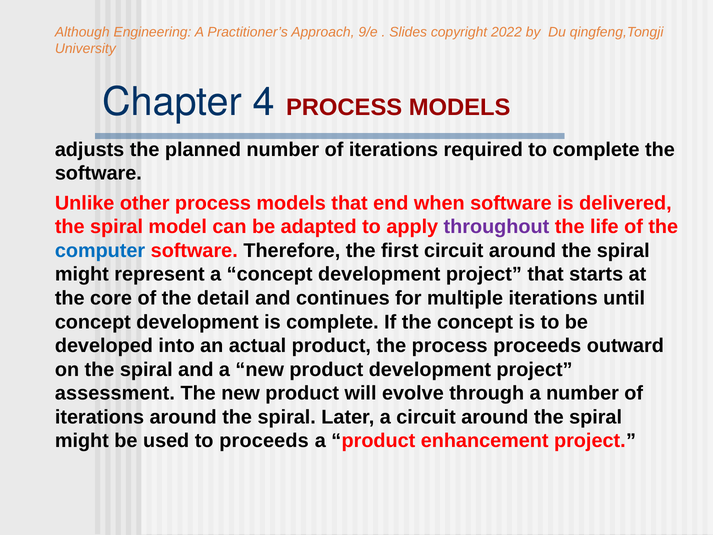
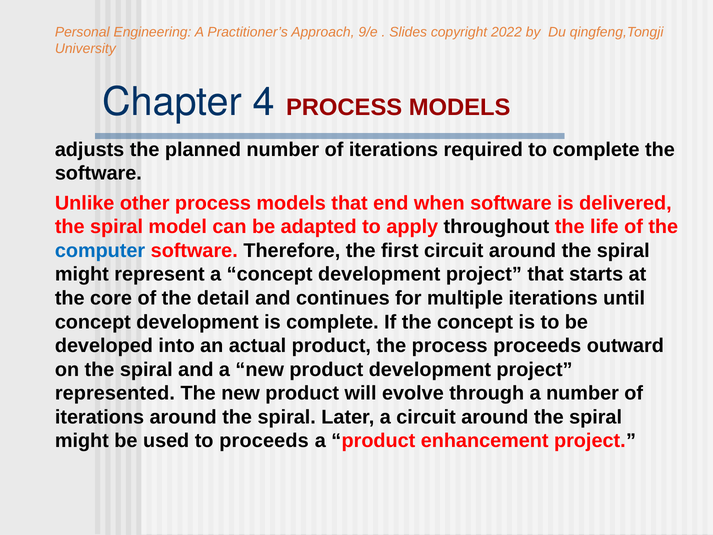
Although: Although -> Personal (82, 32)
throughout colour: purple -> black (496, 227)
assessment: assessment -> represented (115, 393)
